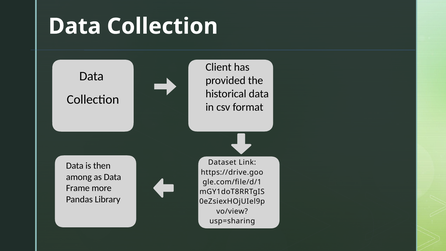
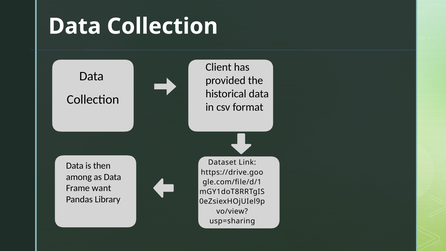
more: more -> want (101, 188)
